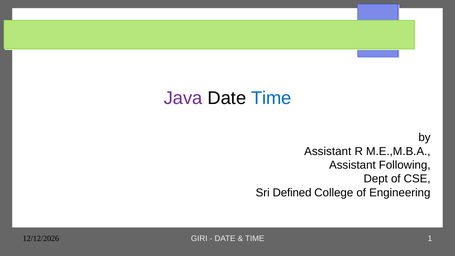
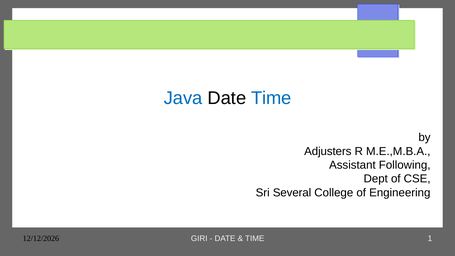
Java colour: purple -> blue (183, 98)
Assistant: Assistant -> Adjusters (328, 151)
Defined: Defined -> Several (292, 193)
